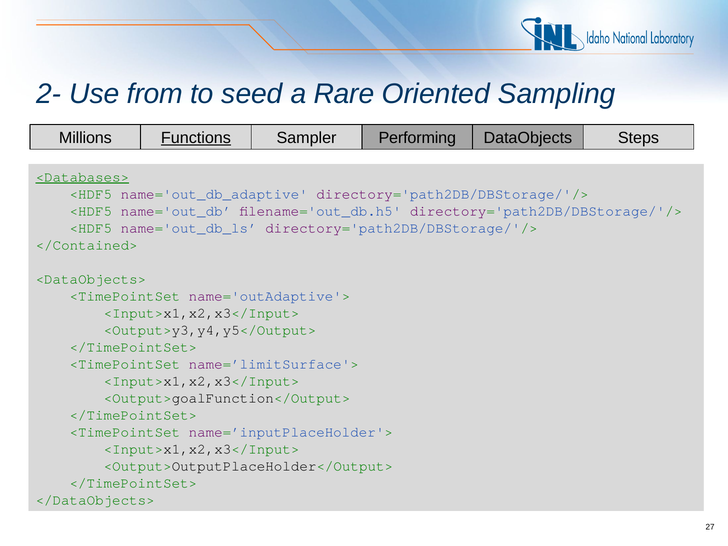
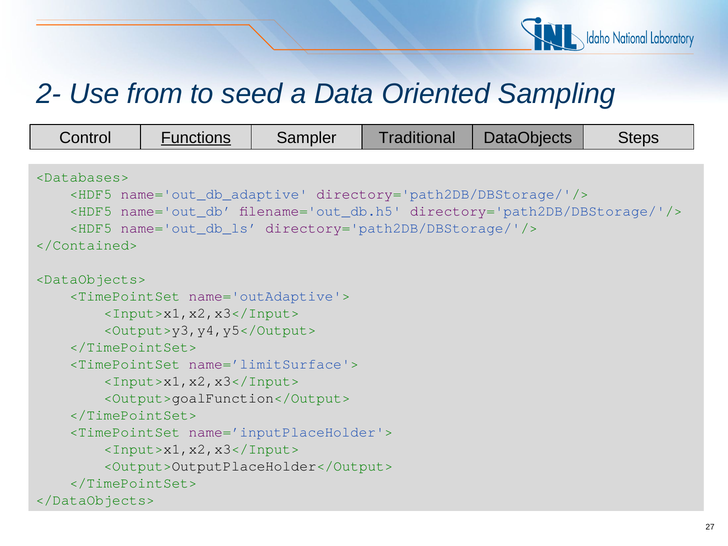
Rare: Rare -> Data (344, 94)
Performing: Performing -> Traditional (417, 138)
Millions: Millions -> Control (85, 138)
<Databases> underline: present -> none (82, 177)
